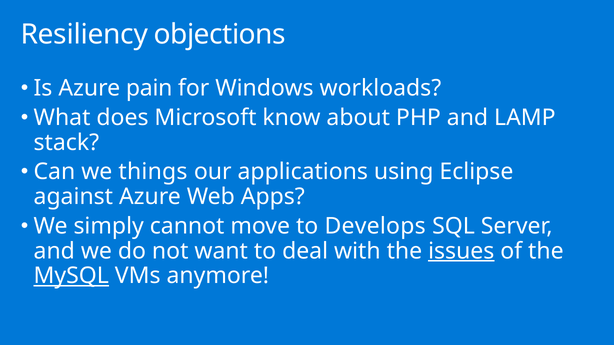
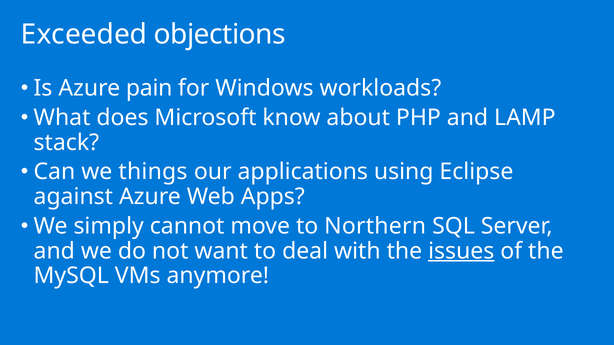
Resiliency: Resiliency -> Exceeded (84, 34)
Develops: Develops -> Northern (375, 226)
MySQL underline: present -> none (71, 276)
